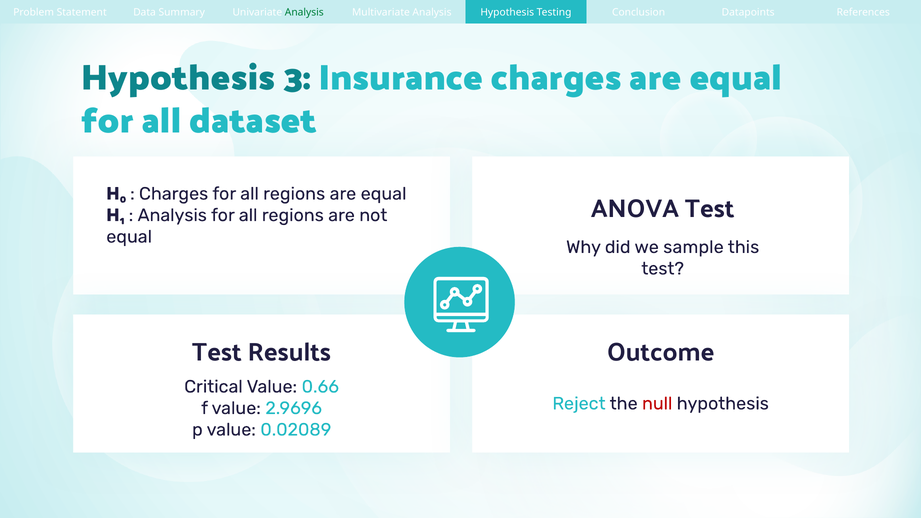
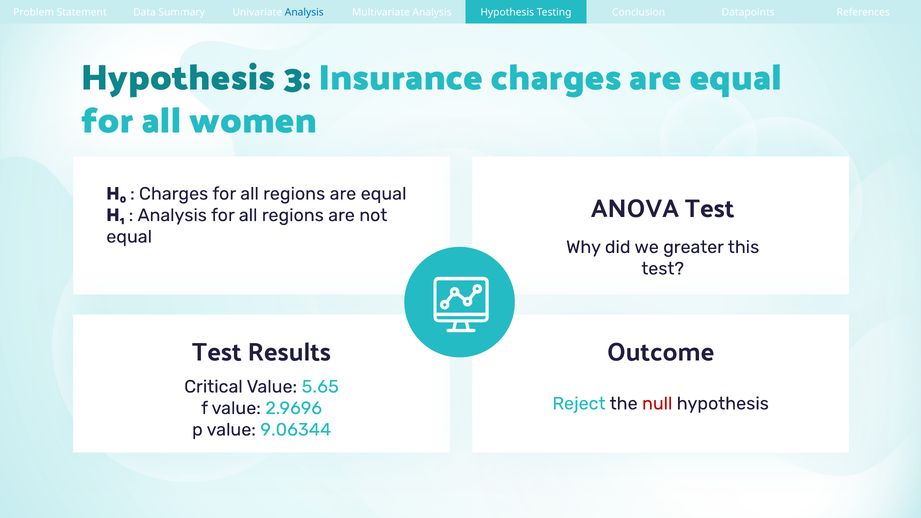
Analysis colour: green -> blue (304, 12)
dataset: dataset -> women (253, 121)
sample: sample -> greater (694, 247)
0.66: 0.66 -> 5.65 (320, 387)
0.02089: 0.02089 -> 9.06344 (296, 430)
